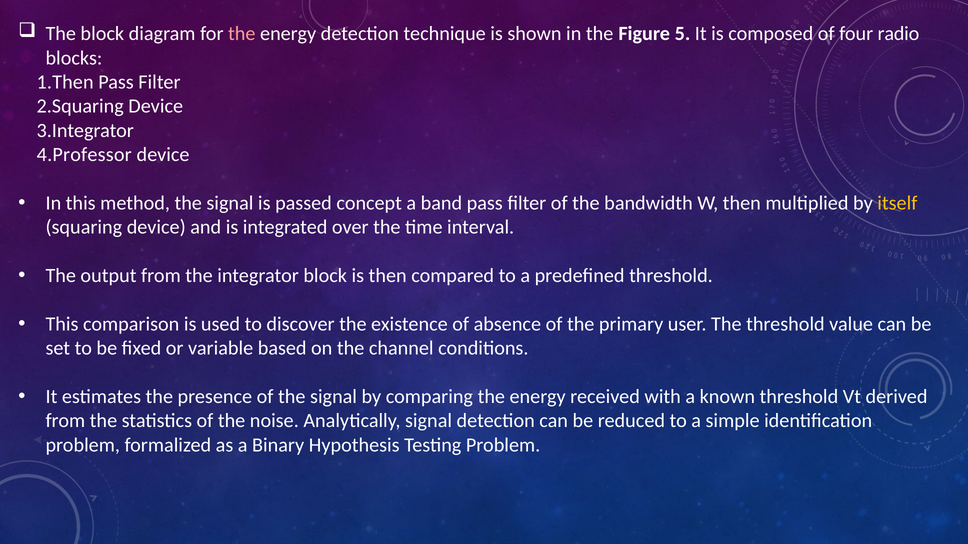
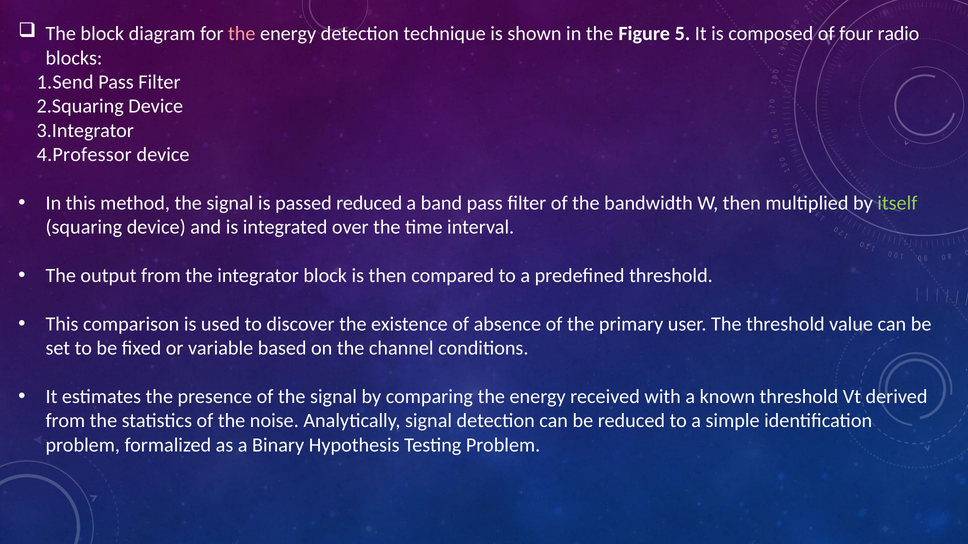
1.Then: 1.Then -> 1.Send (65, 82)
passed concept: concept -> reduced (369, 203)
itself colour: yellow -> light green (897, 203)
